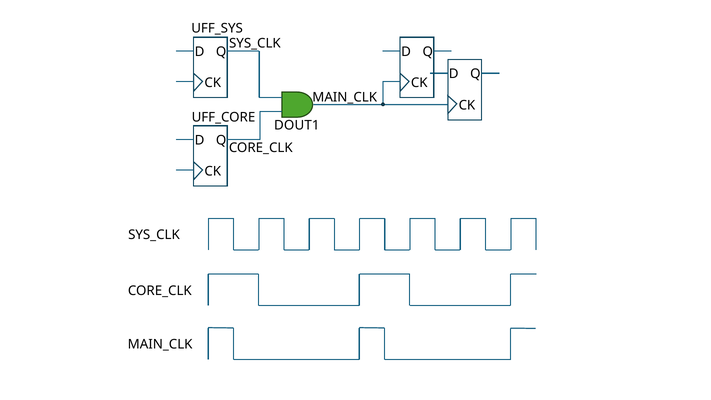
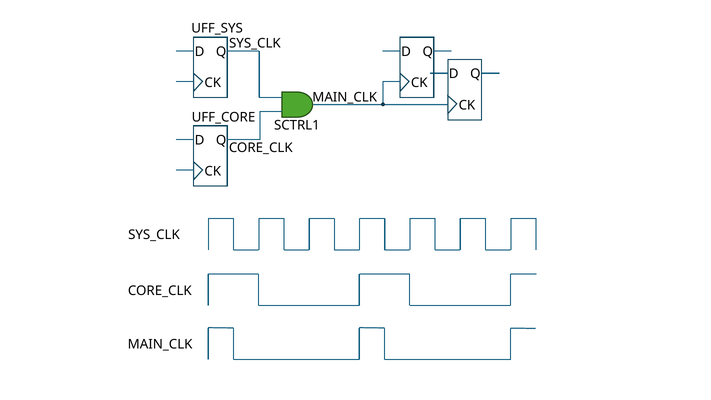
DOUT1: DOUT1 -> SCTRL1 (297, 125)
